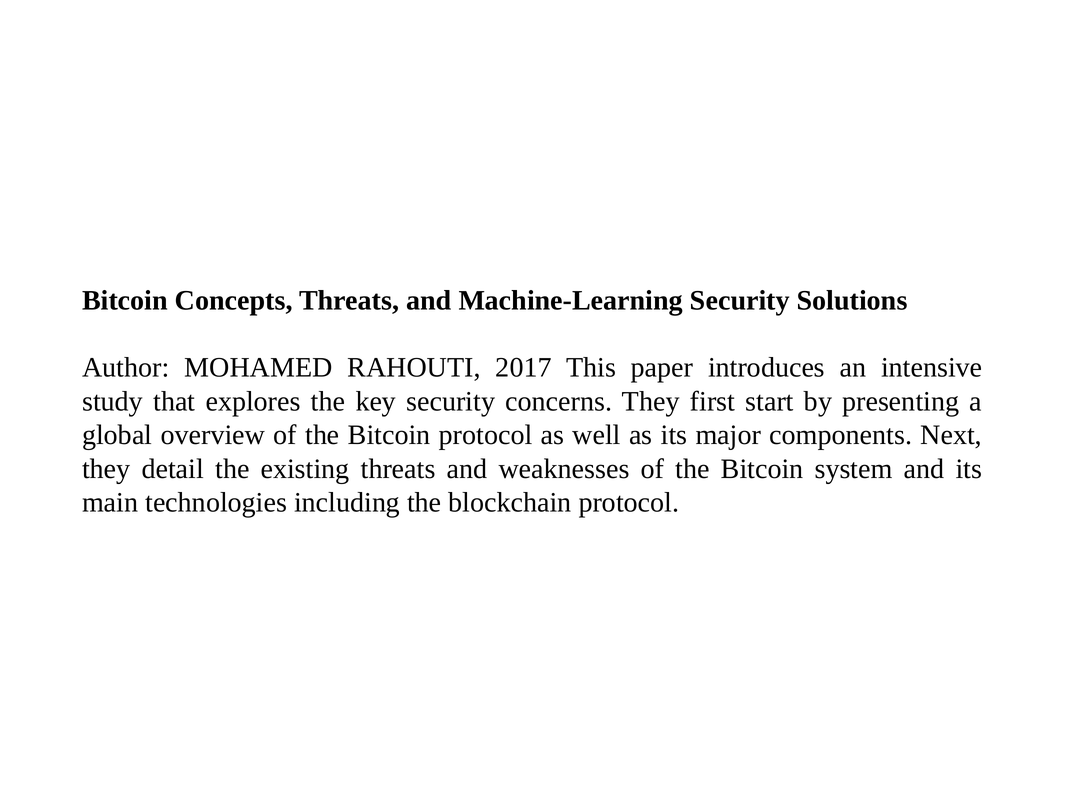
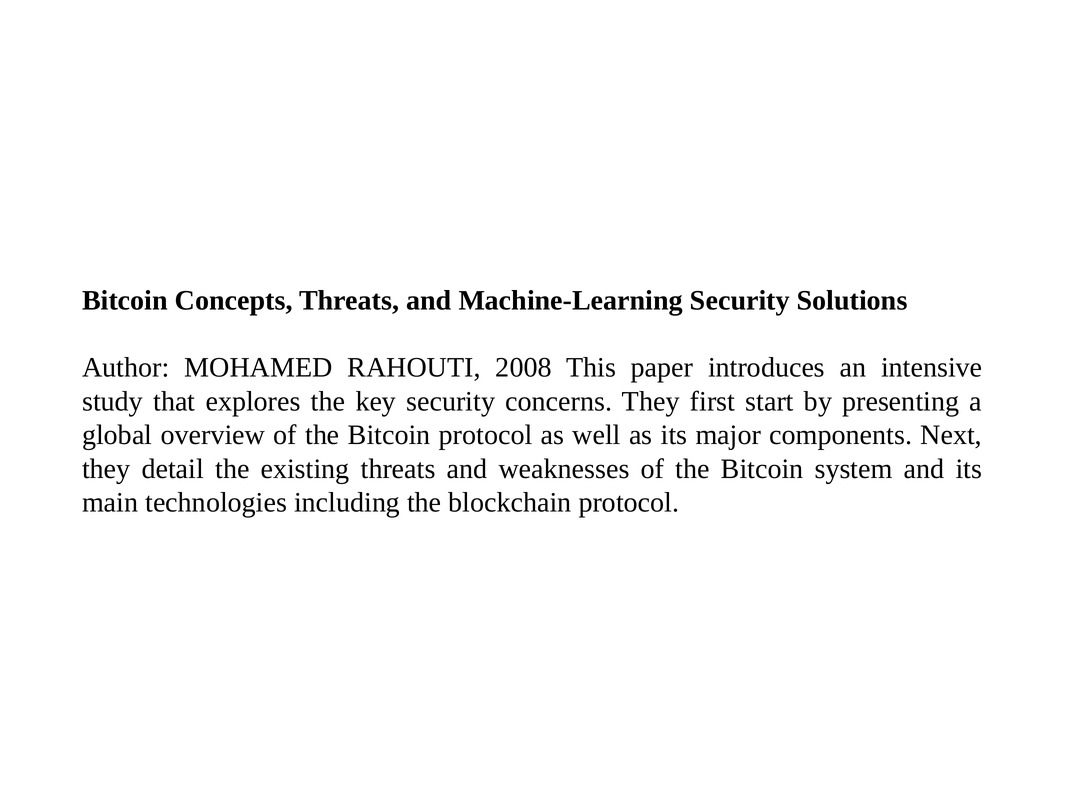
2017: 2017 -> 2008 (524, 368)
